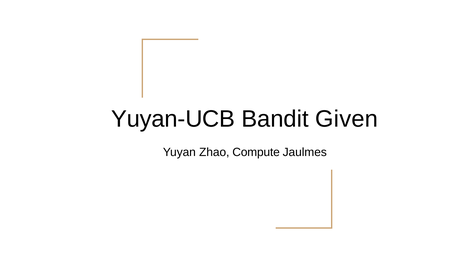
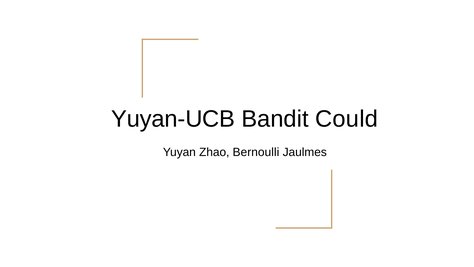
Given: Given -> Could (347, 119)
Compute: Compute -> Bernoulli (256, 152)
